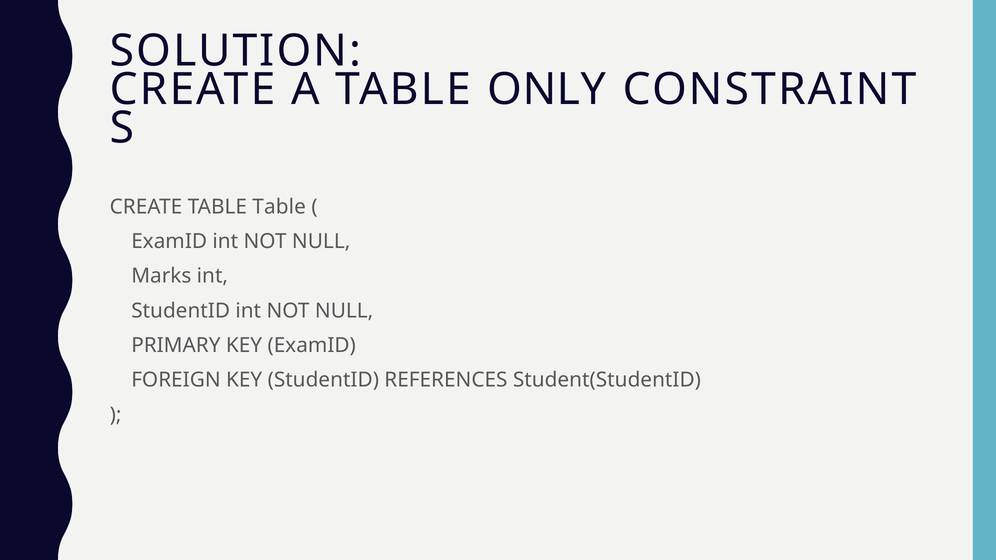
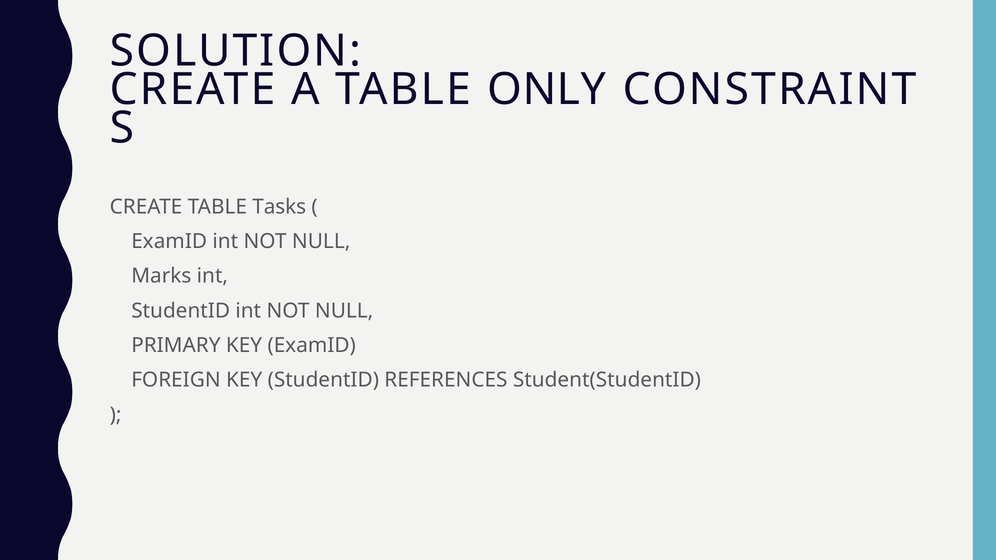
TABLE Table: Table -> Tasks (279, 207)
